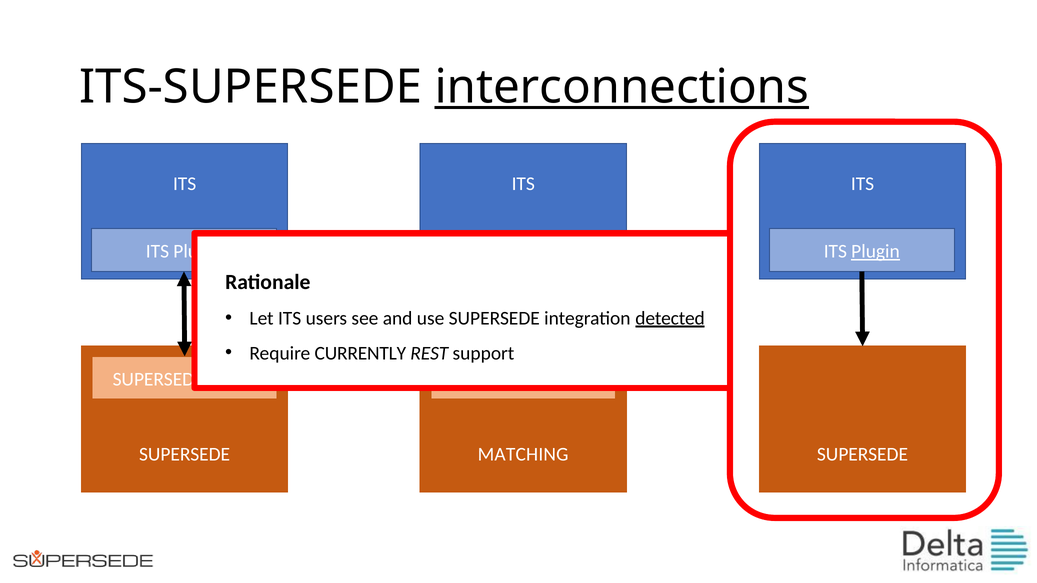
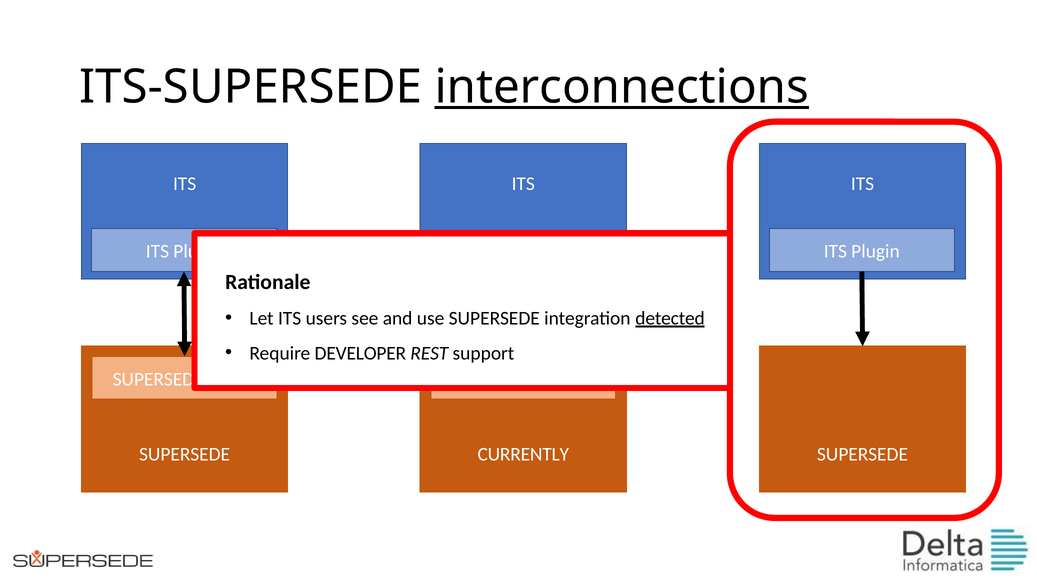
Plugin underline: present -> none (876, 251)
CURRENTLY: CURRENTLY -> DEVELOPER (360, 353)
MATCHING: MATCHING -> CURRENTLY (523, 455)
